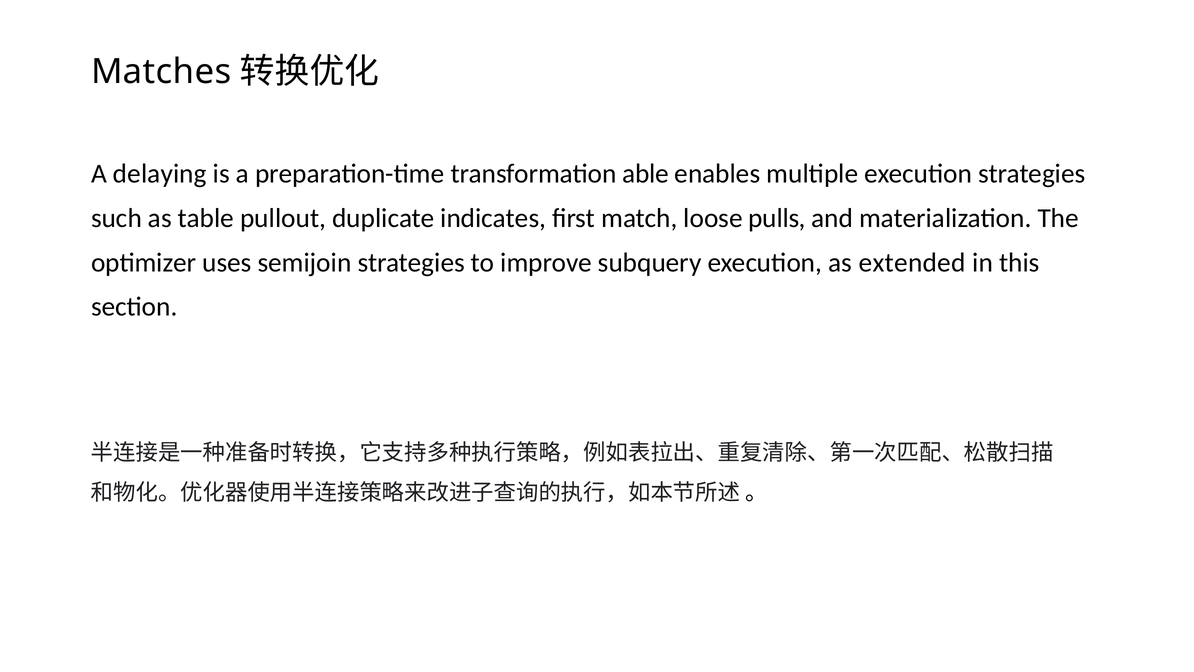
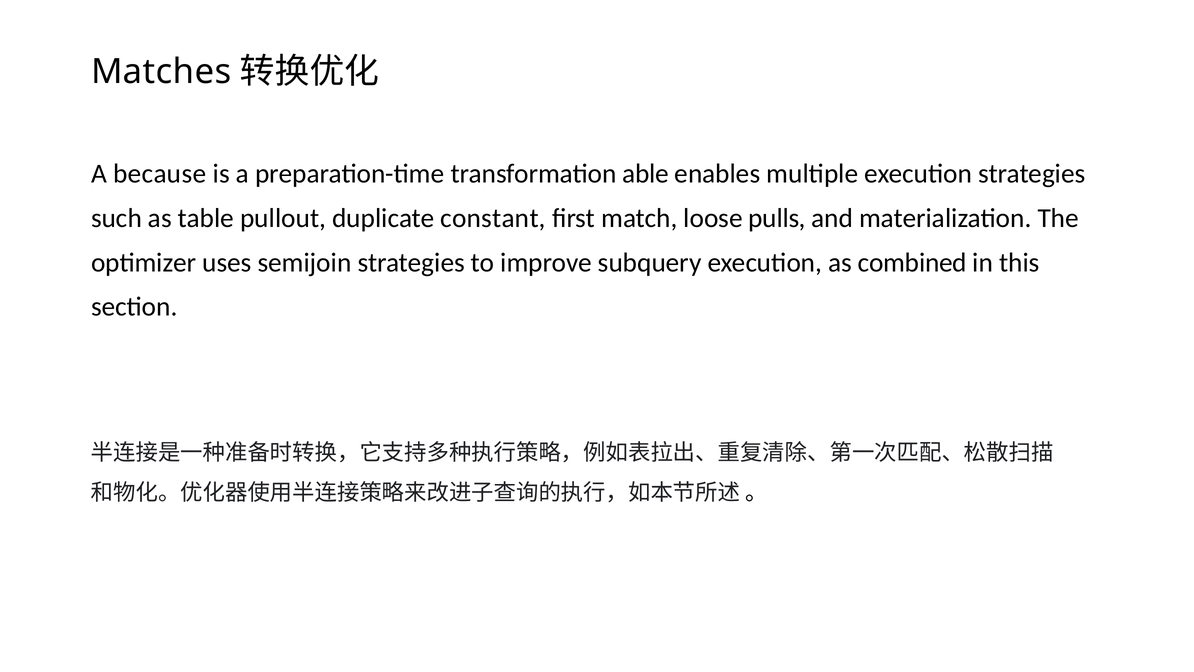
delaying: delaying -> because (160, 174)
indicates: indicates -> constant (493, 218)
extended: extended -> combined (912, 262)
